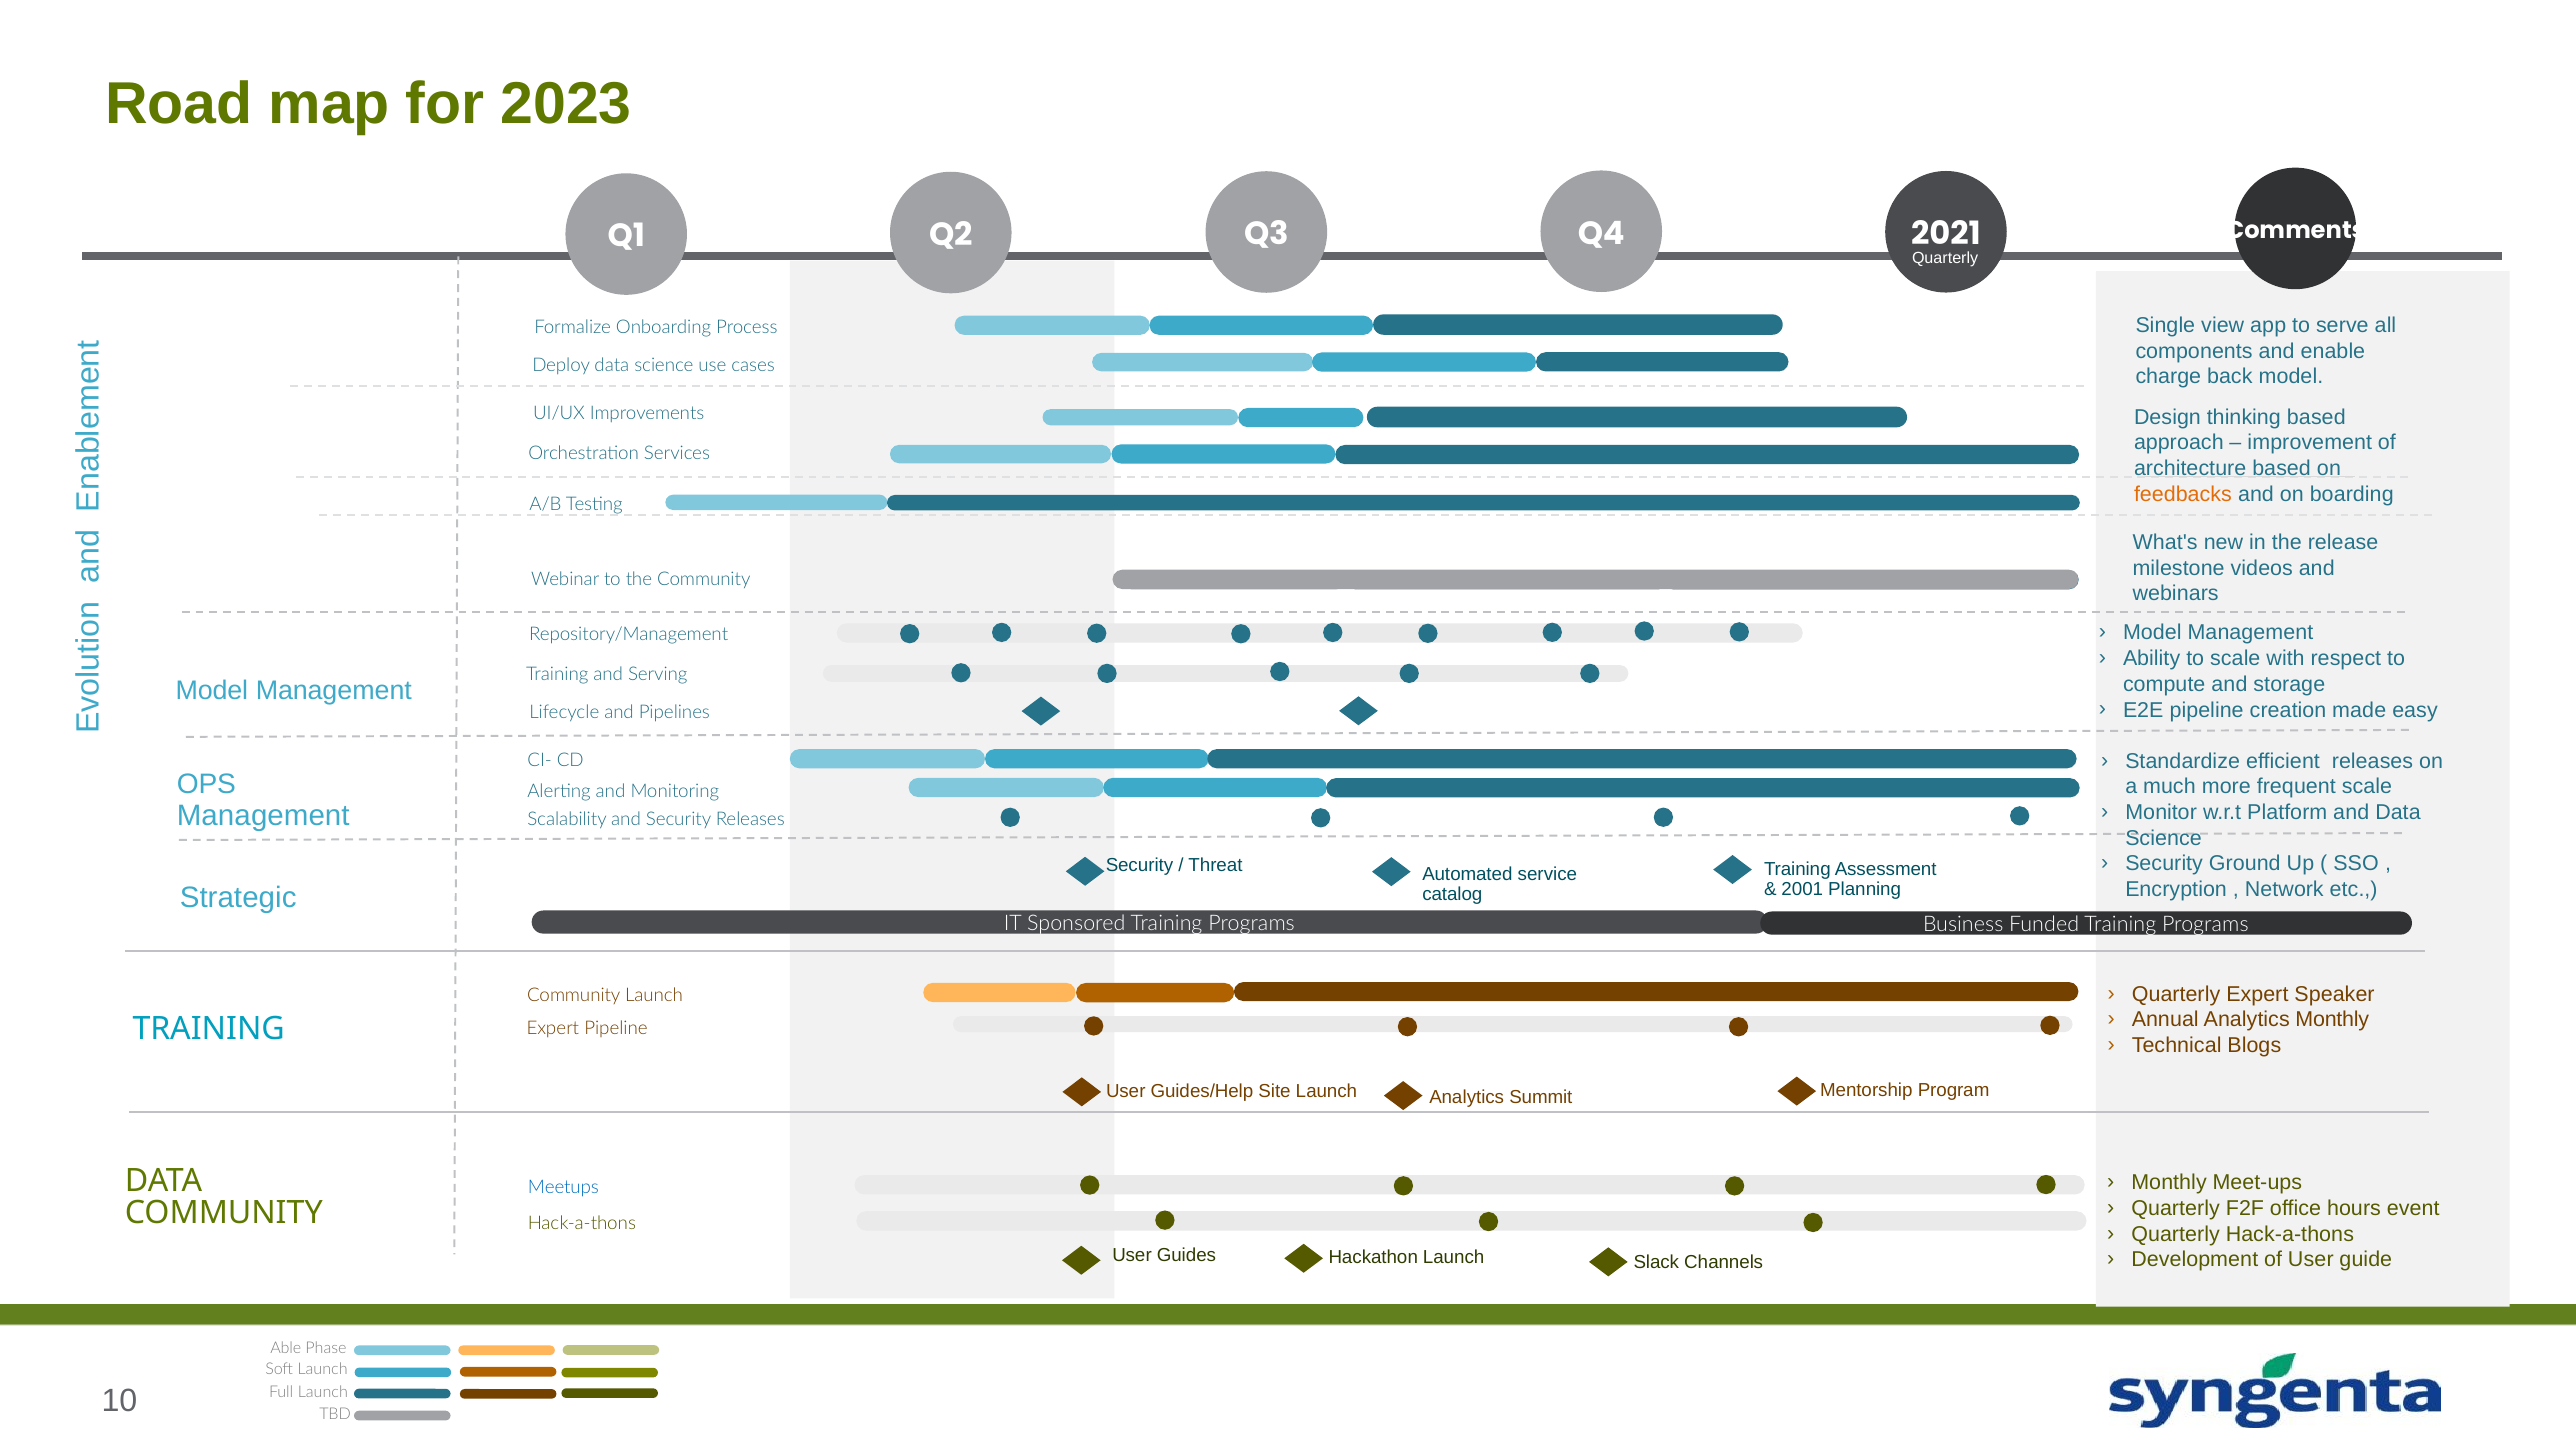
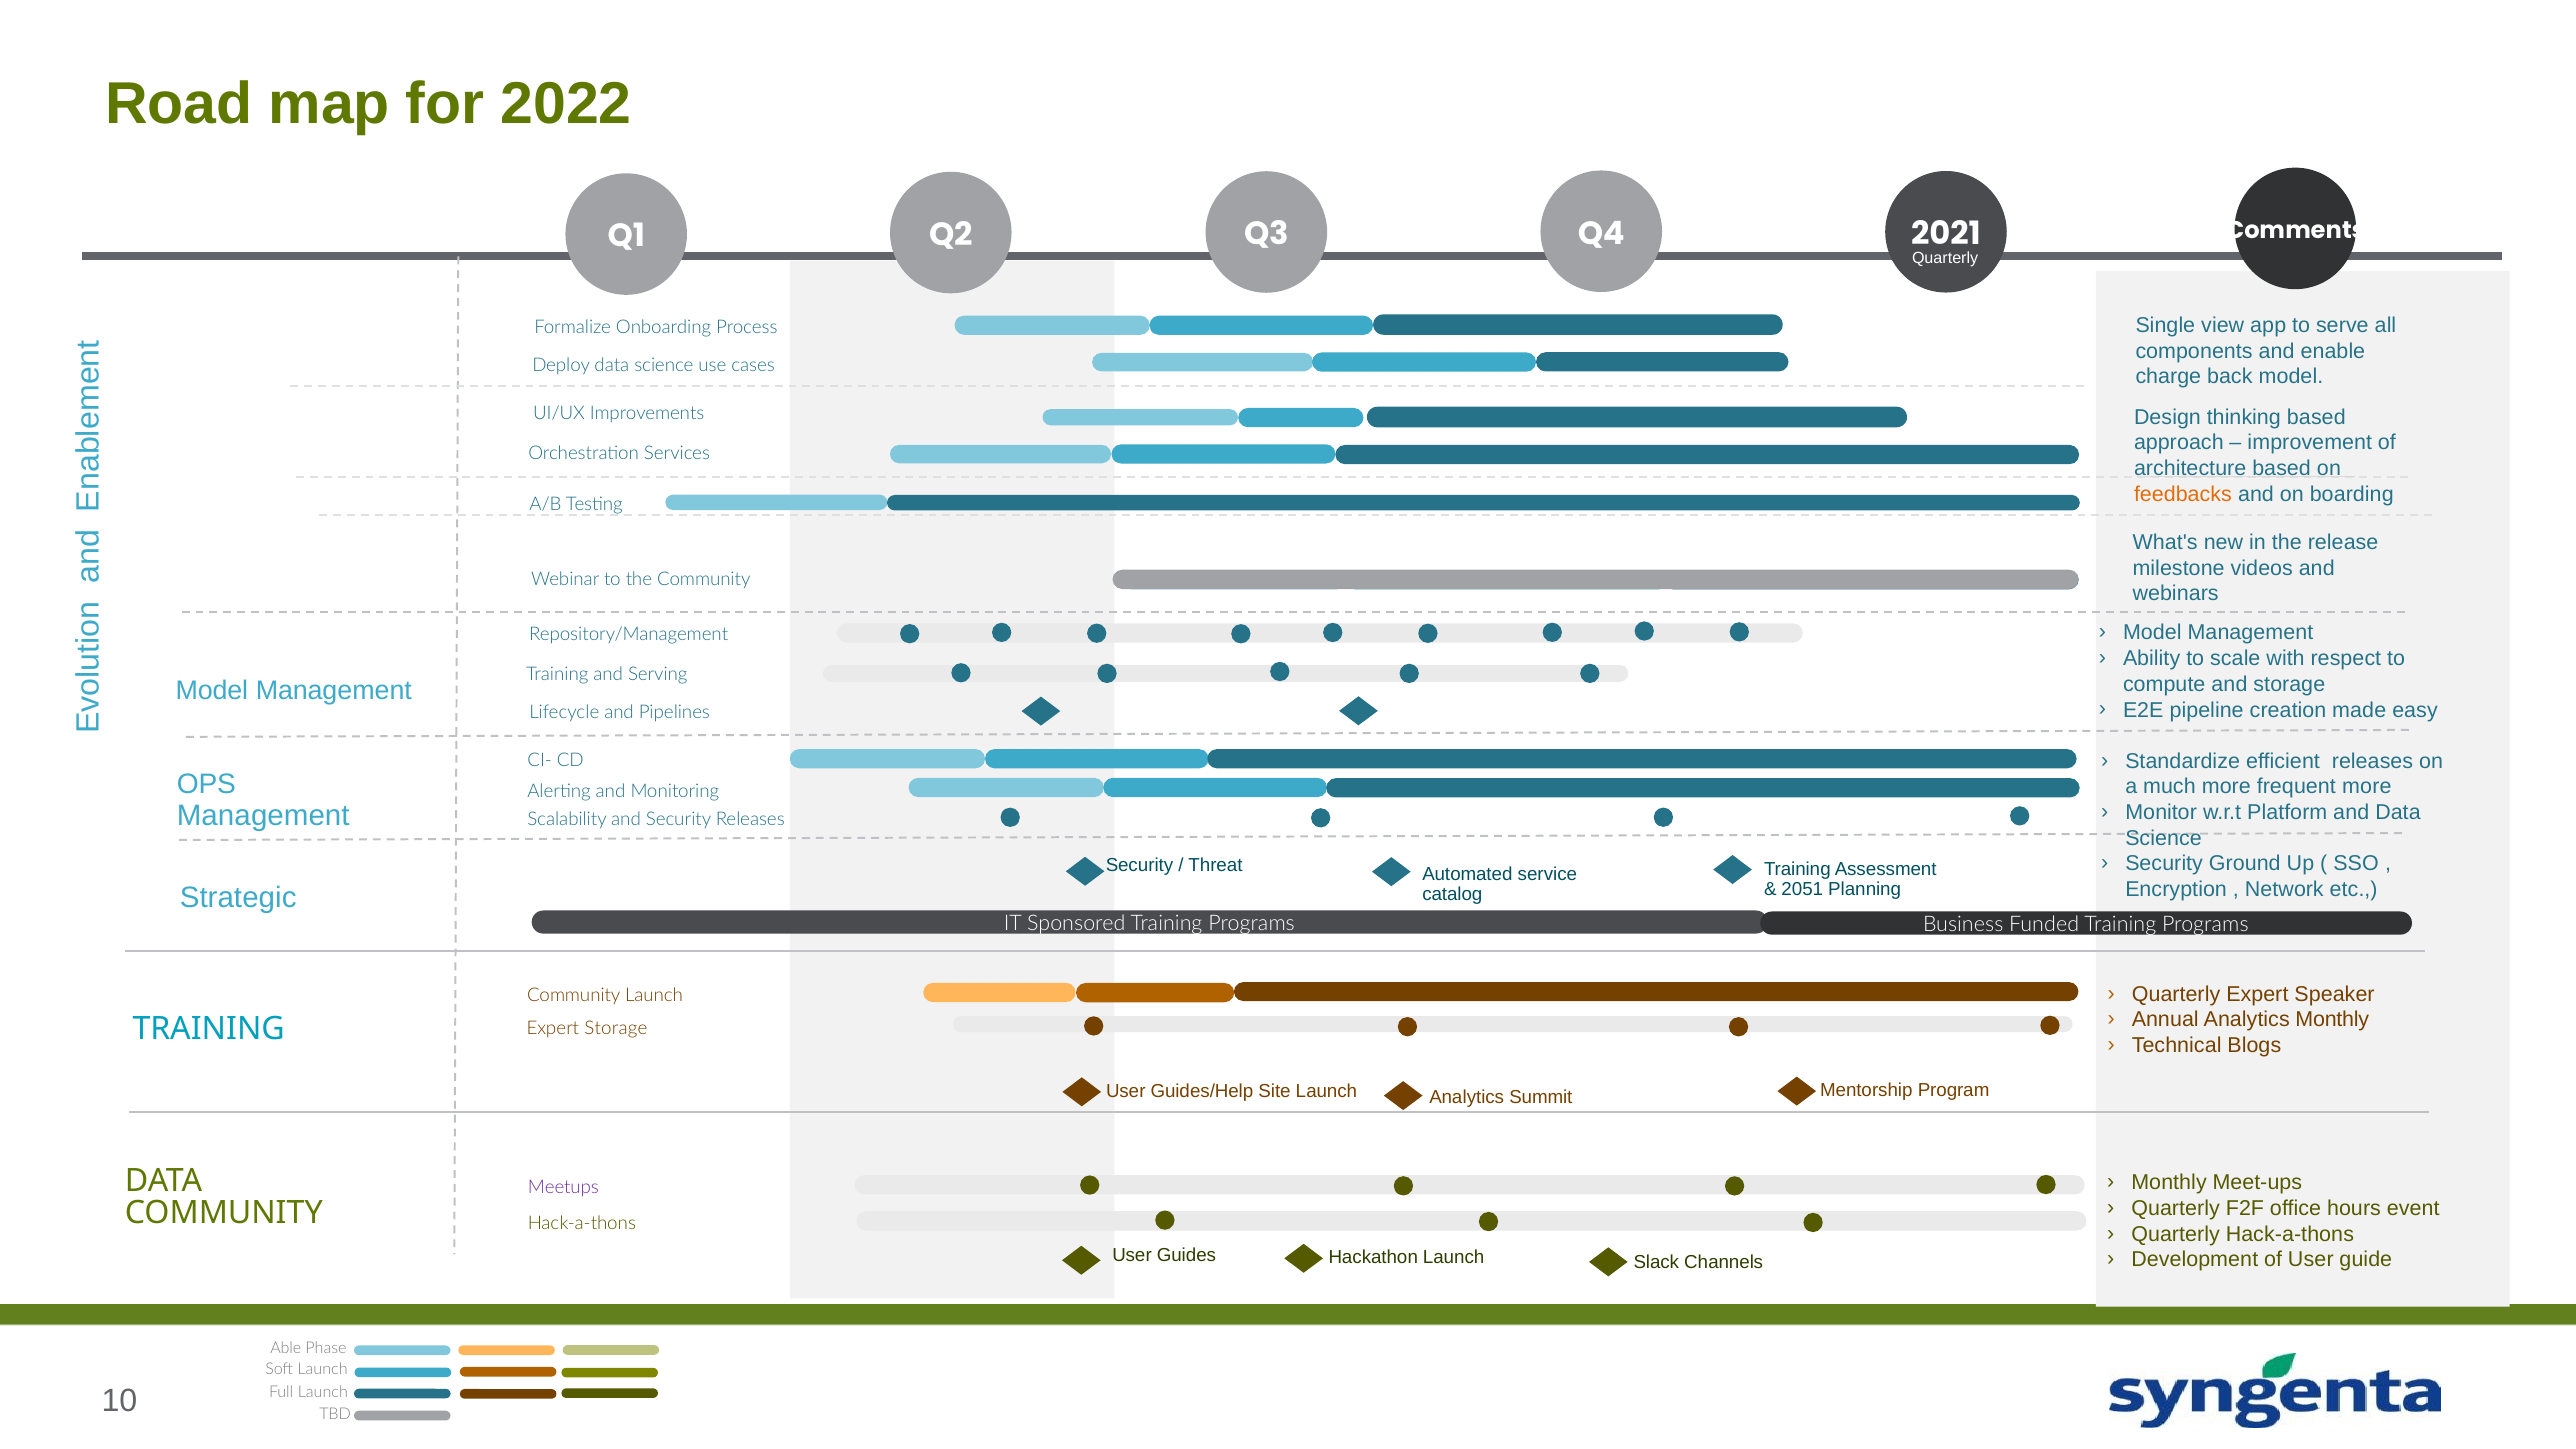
2023: 2023 -> 2022 (566, 104)
frequent scale: scale -> more (2367, 787)
2001: 2001 -> 2051 (1802, 890)
Expert Pipeline: Pipeline -> Storage (616, 1028)
Meetups colour: blue -> purple (563, 1188)
